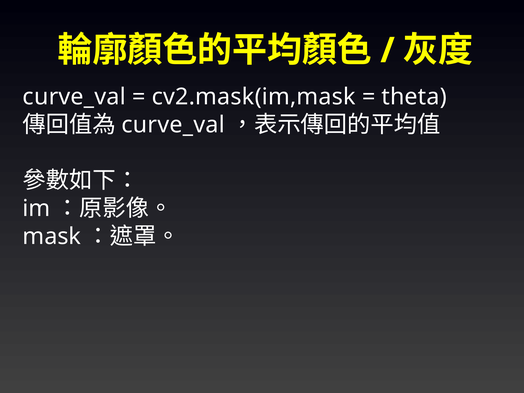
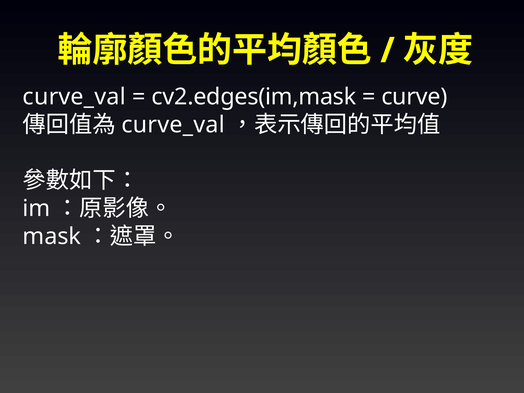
cv2.mask(im,mask: cv2.mask(im,mask -> cv2.edges(im,mask (254, 97)
theta: theta -> curve (414, 97)
